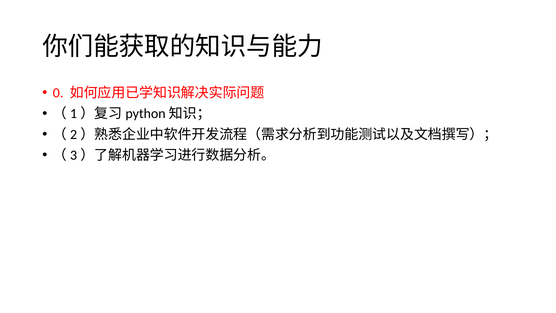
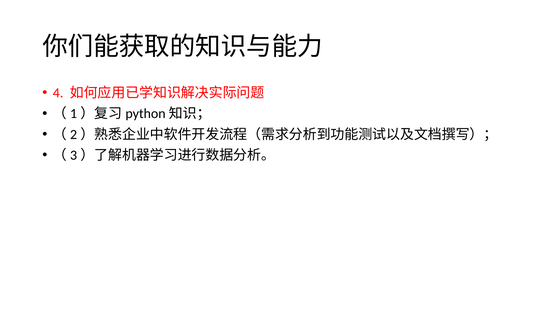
0: 0 -> 4 (58, 93)
